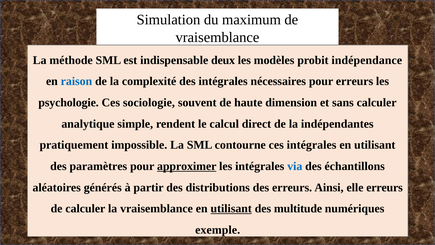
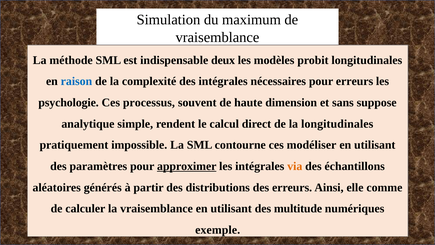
probit indépendance: indépendance -> longitudinales (367, 60)
sociologie: sociologie -> processus (149, 103)
sans calculer: calculer -> suppose (377, 103)
la indépendantes: indépendantes -> longitudinales (337, 124)
ces intégrales: intégrales -> modéliser (312, 145)
via colour: blue -> orange (295, 166)
elle erreurs: erreurs -> comme (384, 187)
utilisant underline: present -> none (231, 208)
